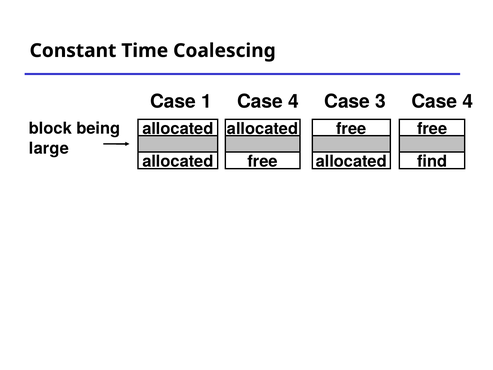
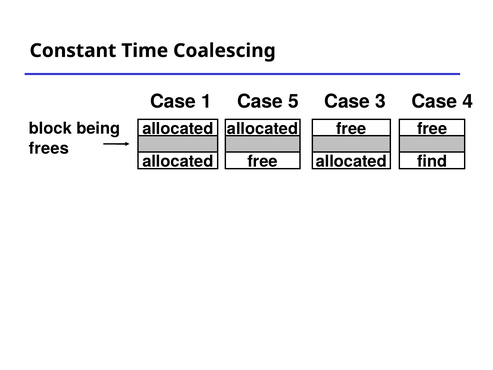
1 Case 4: 4 -> 5 (294, 102)
large: large -> frees (49, 148)
